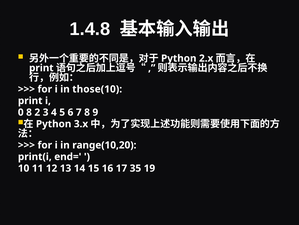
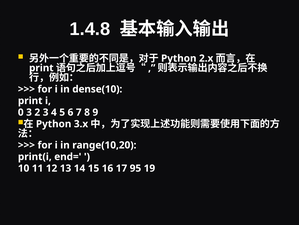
those(10: those(10 -> dense(10 (97, 89)
0 8: 8 -> 3 (29, 112)
35: 35 -> 95 (135, 168)
